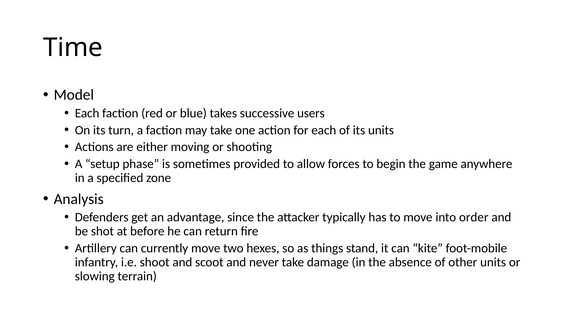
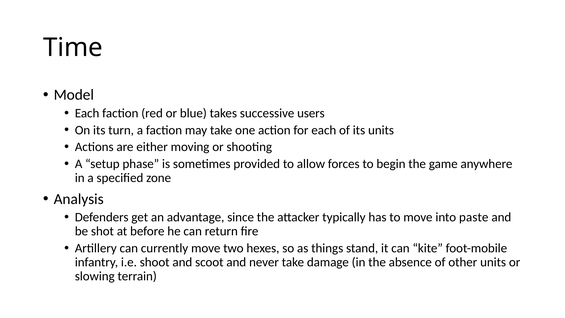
order: order -> paste (474, 217)
